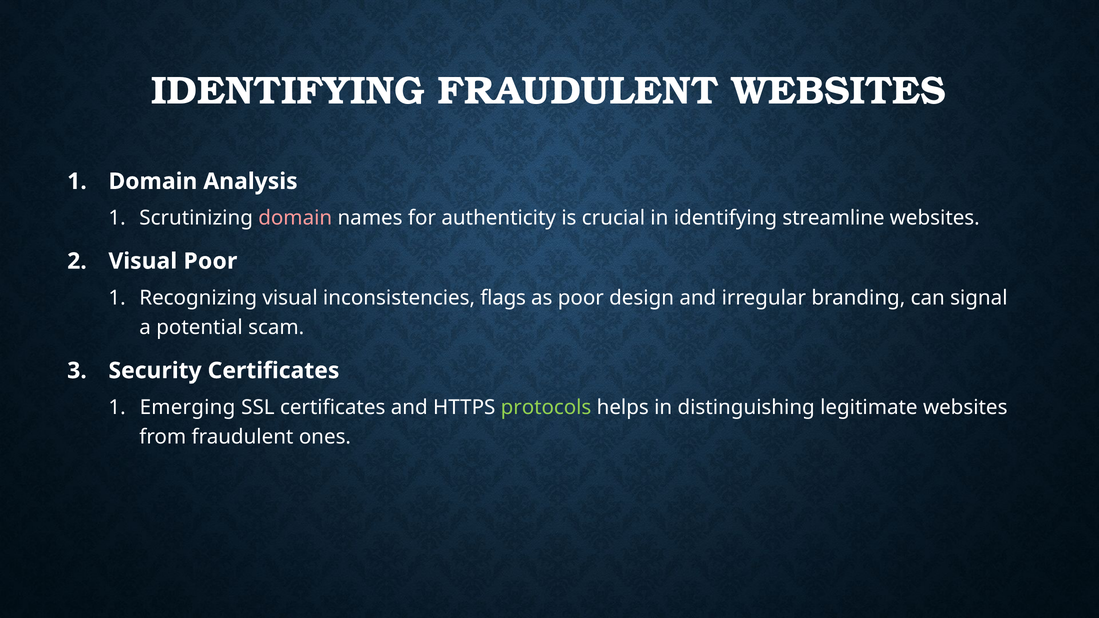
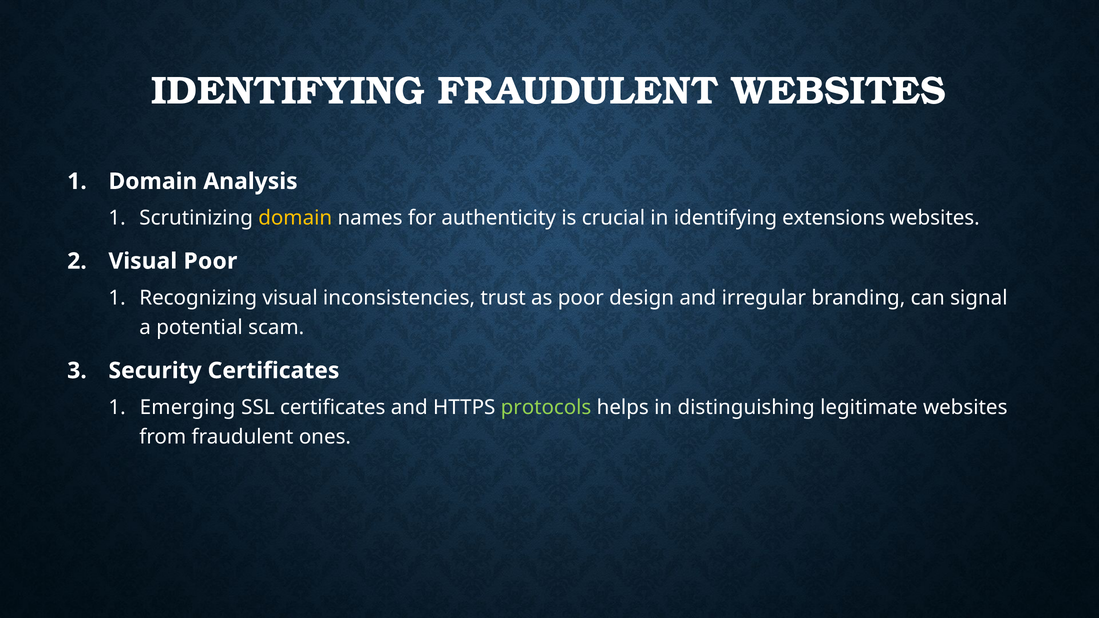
domain colour: pink -> yellow (295, 218)
streamline: streamline -> extensions (834, 218)
flags: flags -> trust (503, 298)
